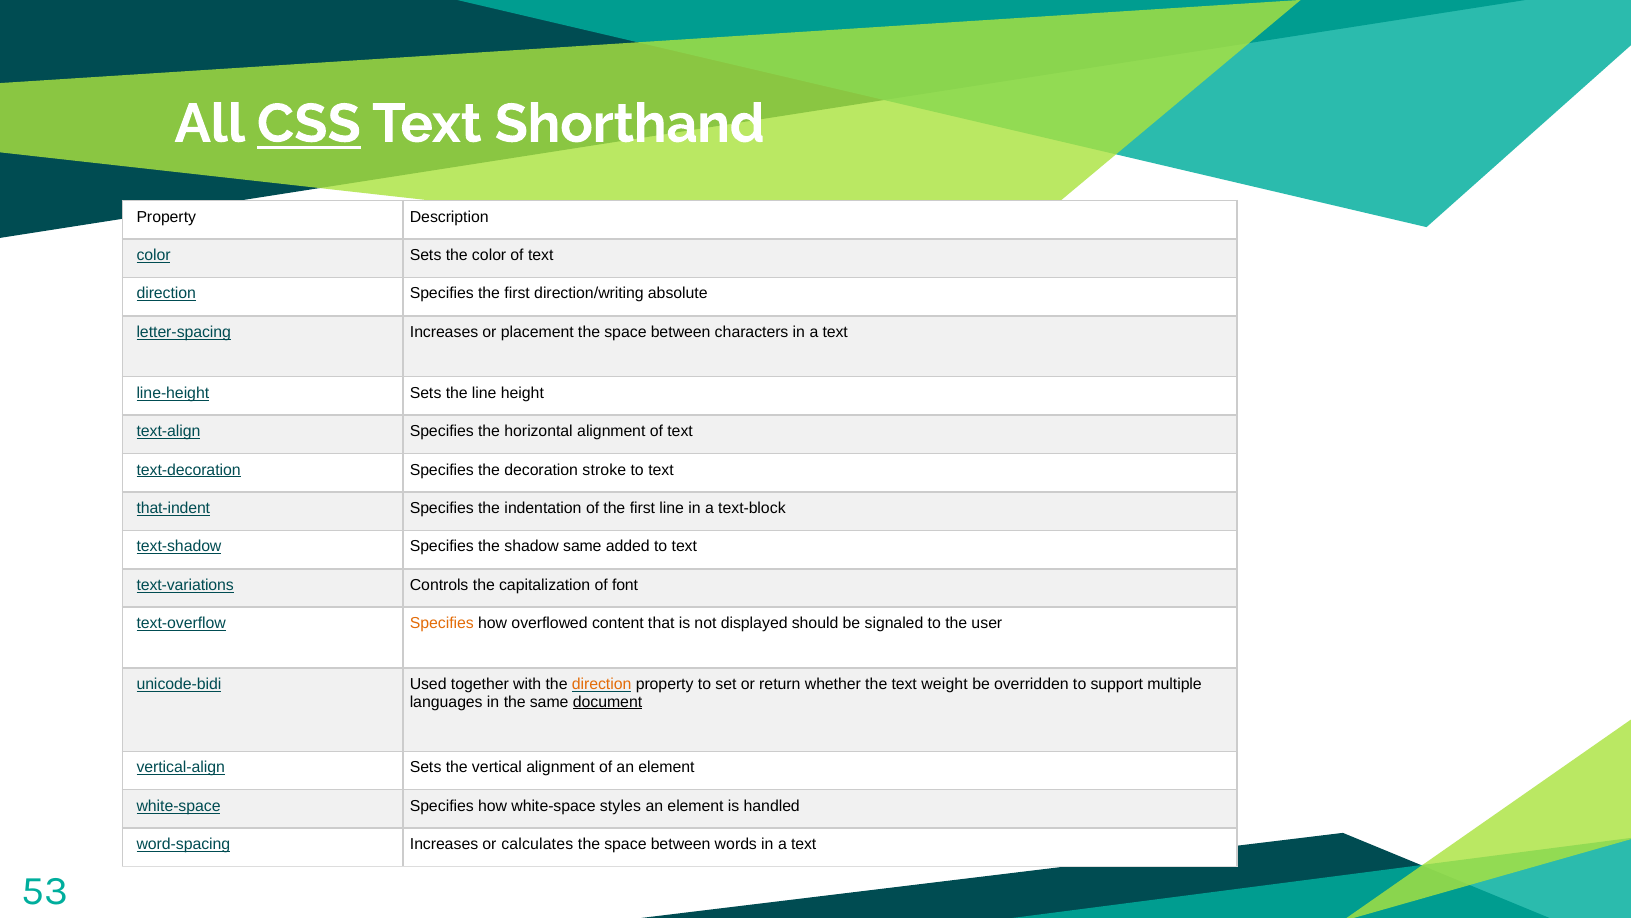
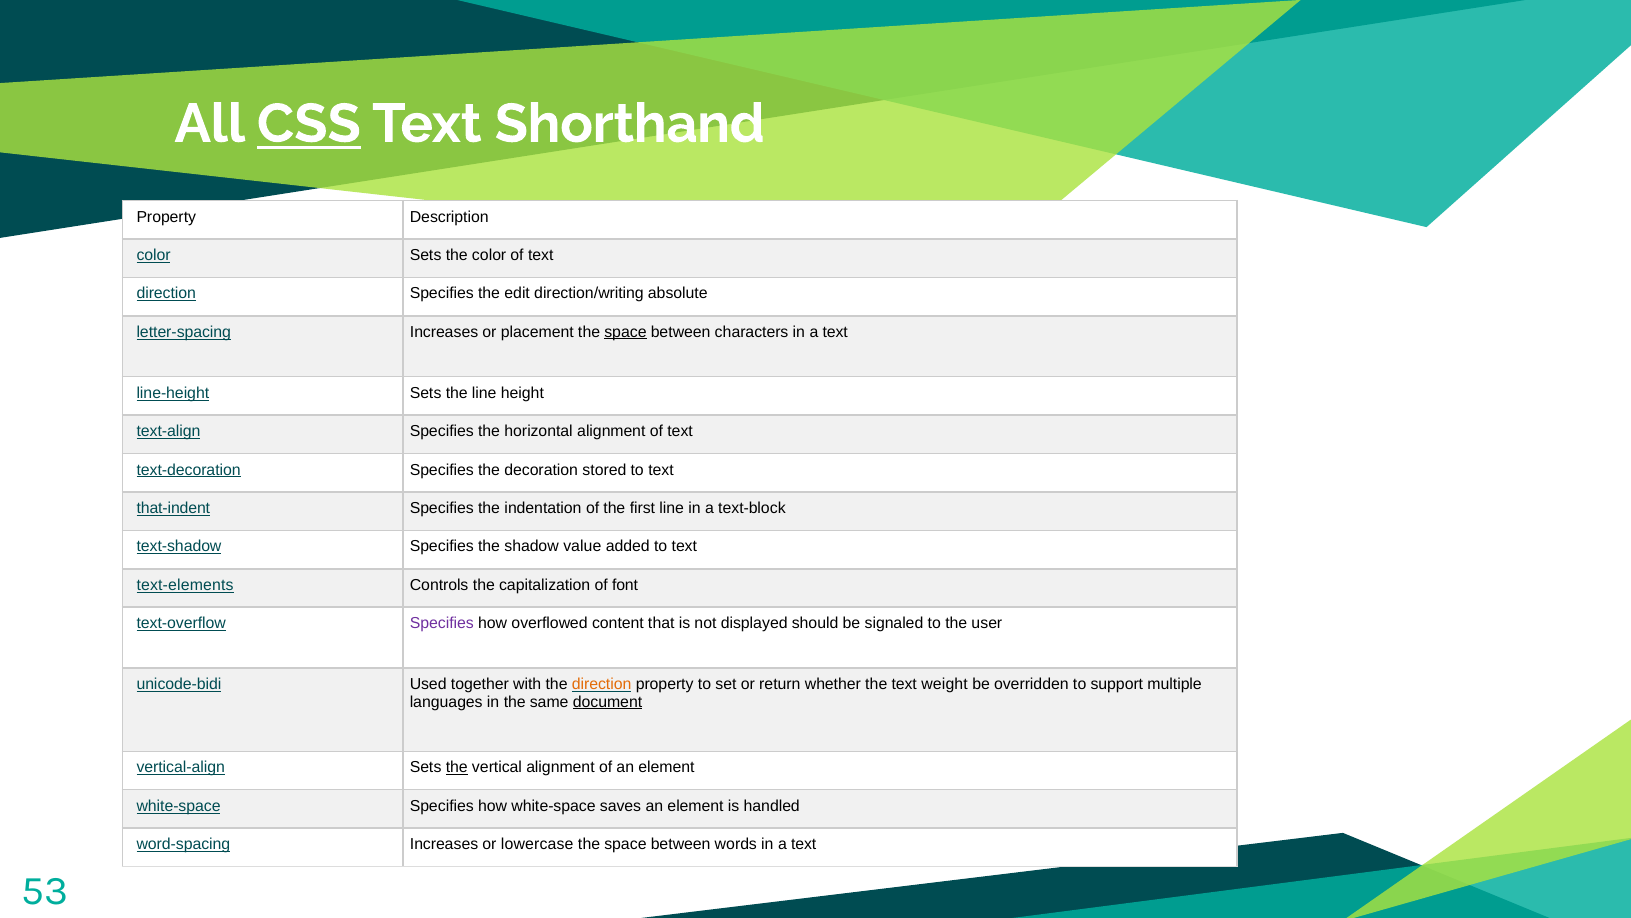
Specifies the first: first -> edit (517, 294)
space underline: none -> present (625, 332)
stroke: stroke -> stored (604, 470)
shadow same: same -> value (582, 546)
text-variations: text-variations -> text-elements (185, 585)
Specifies colour: orange -> purple (442, 623)
the underline: none -> present (457, 767)
styles: styles -> saves (621, 806)
calculates: calculates -> lowercase (537, 844)
